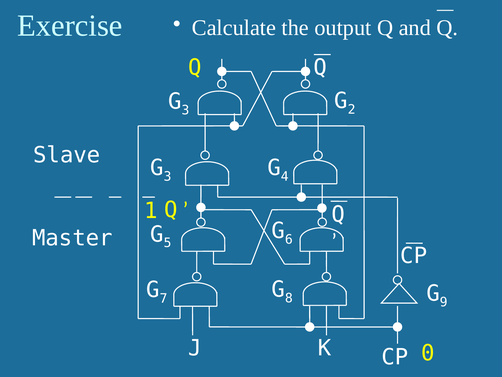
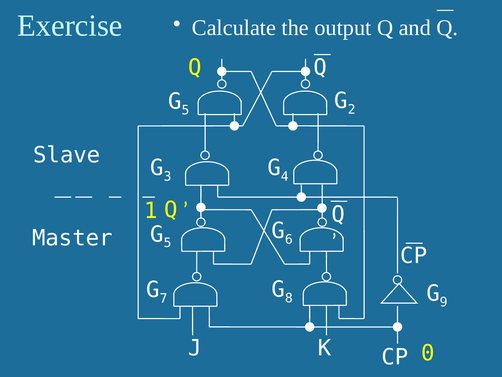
3: 3 -> 5 (185, 110)
